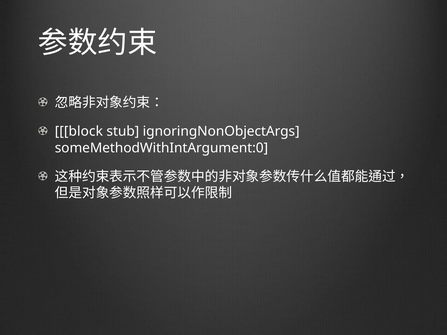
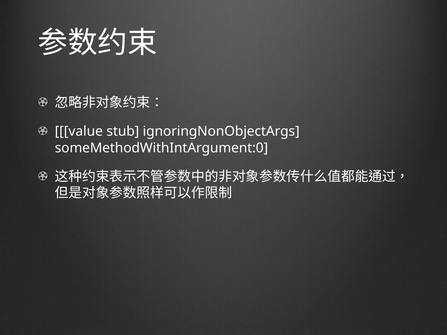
block: block -> value (79, 132)
